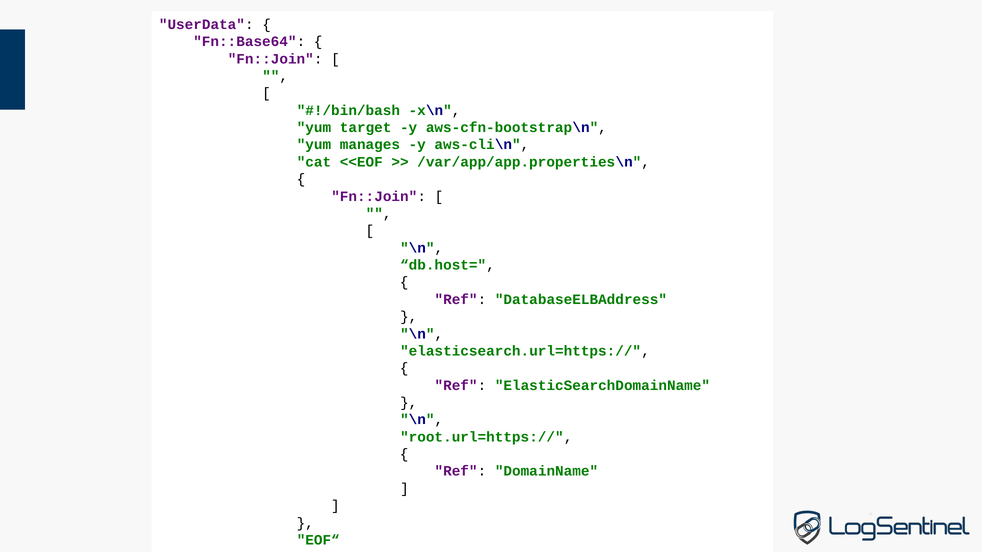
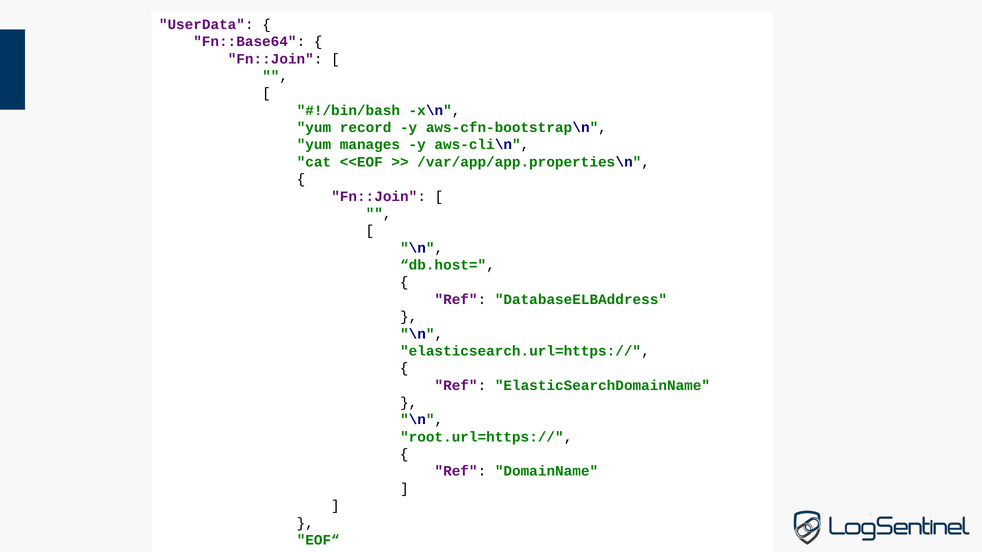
target: target -> record (366, 128)
